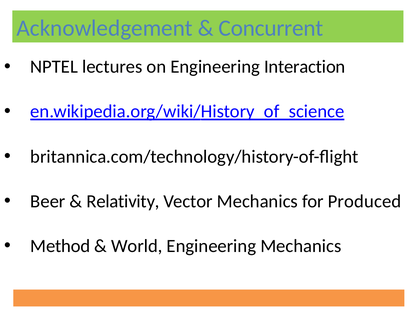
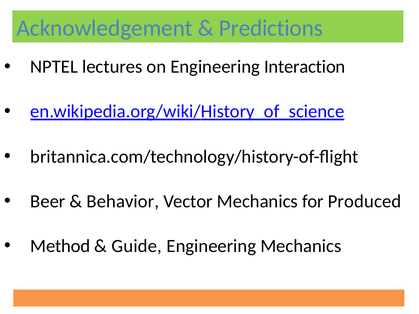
Concurrent: Concurrent -> Predictions (271, 28)
Relativity: Relativity -> Behavior (123, 201)
World: World -> Guide (137, 246)
